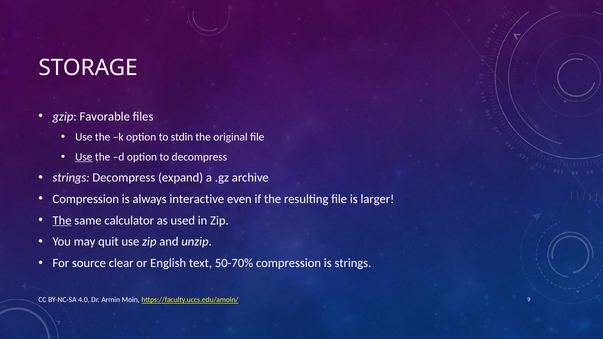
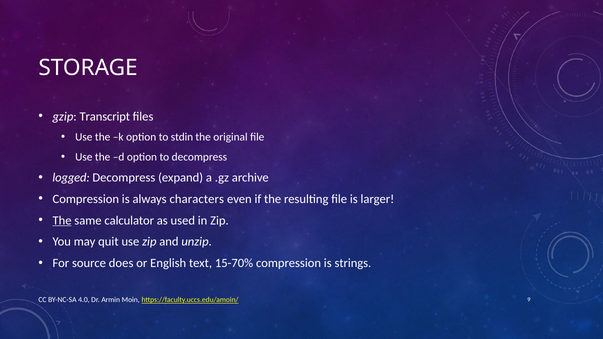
Favorable: Favorable -> Transcript (105, 117)
Use underline: present -> none (84, 157)
strings: strings -> logged (71, 178)
interactive: interactive -> characters (197, 199)
clear: clear -> does (121, 263)
50-70%: 50-70% -> 15-70% (234, 263)
